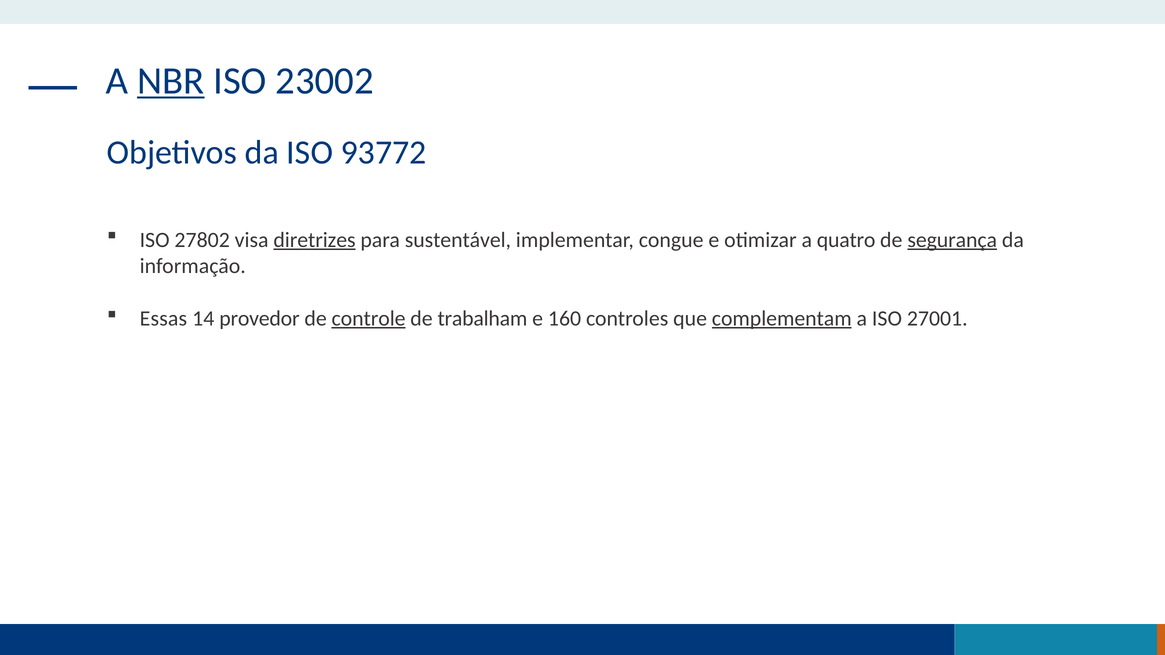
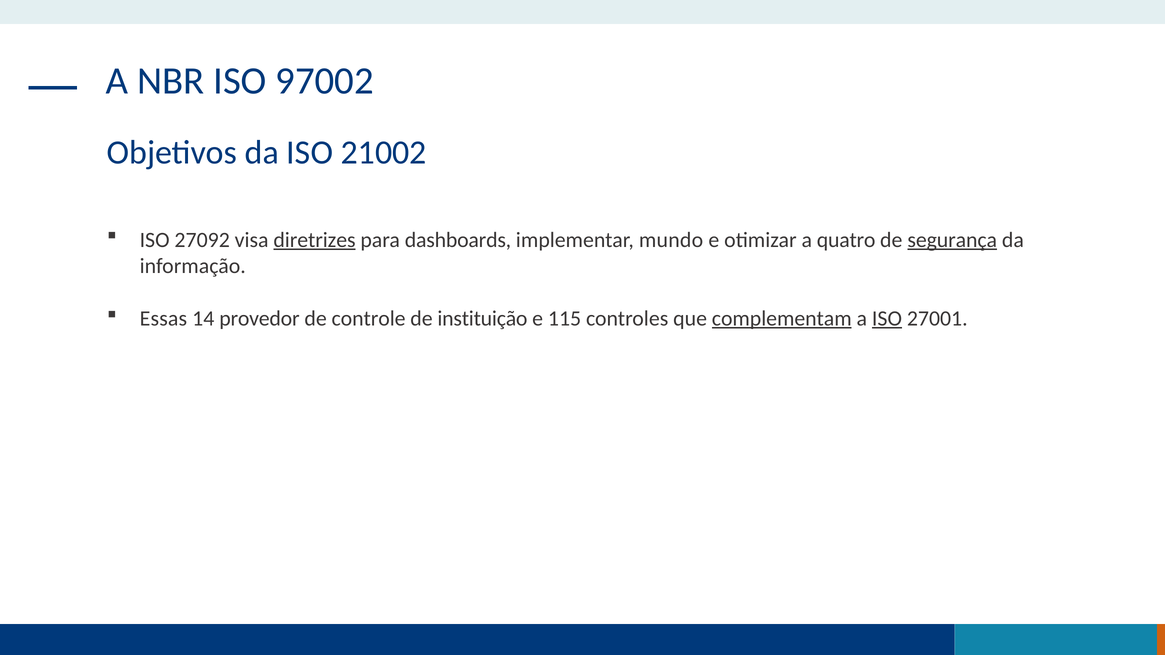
NBR underline: present -> none (171, 81)
23002: 23002 -> 97002 (325, 81)
93772: 93772 -> 21002 (384, 153)
27802: 27802 -> 27092 (202, 240)
sustentável: sustentável -> dashboards (458, 240)
congue: congue -> mundo (671, 240)
controle underline: present -> none (369, 319)
trabalham: trabalham -> instituição (482, 319)
160: 160 -> 115 (565, 319)
ISO underline: none -> present (887, 319)
